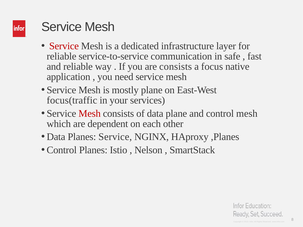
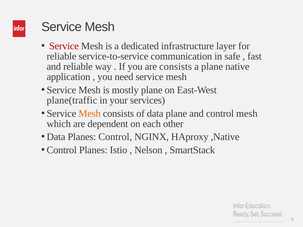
a focus: focus -> plane (212, 67)
focus(traffic: focus(traffic -> plane(traffic (72, 100)
Mesh colour: red -> orange (90, 114)
Planes Service: Service -> Control (115, 137)
,Planes: ,Planes -> ,Native (225, 137)
